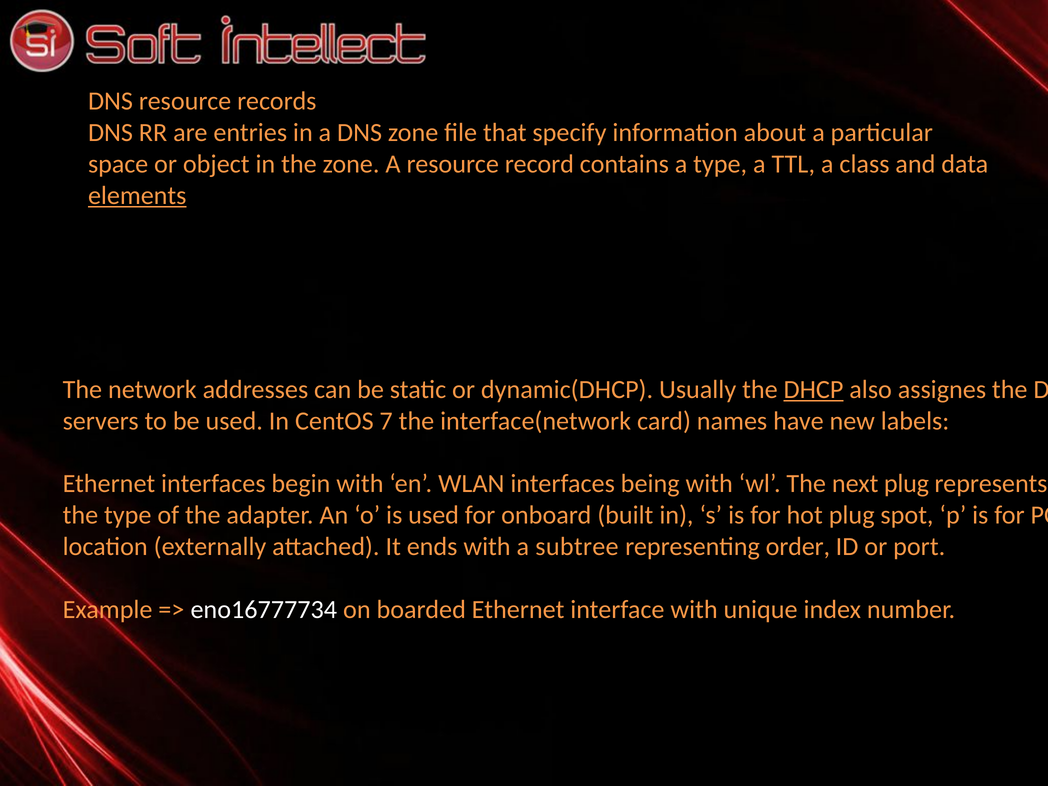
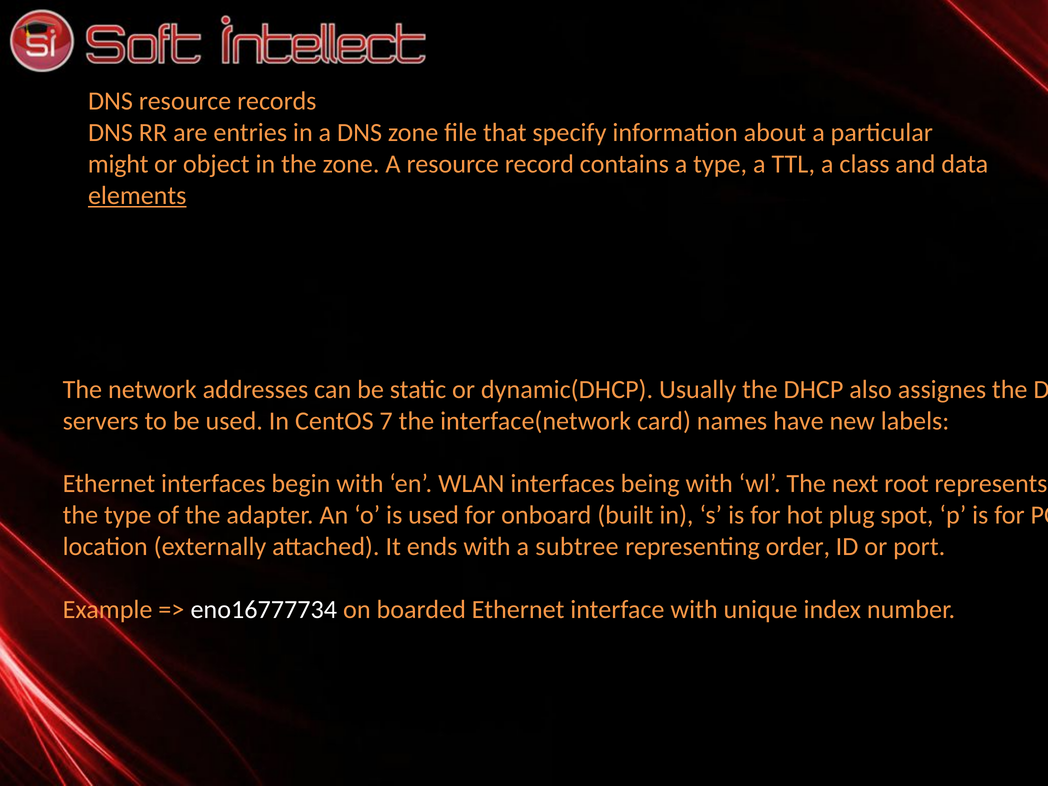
space: space -> might (118, 164)
DHCP underline: present -> none (813, 389)
next plug: plug -> root (906, 484)
